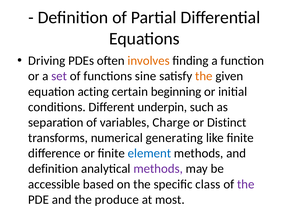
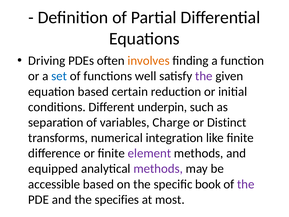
set colour: purple -> blue (59, 76)
sine: sine -> well (146, 76)
the colour: orange -> purple (204, 76)
equation acting: acting -> based (93, 91)
beginning: beginning -> reduction (176, 91)
generating: generating -> integration (174, 138)
element colour: blue -> purple (149, 153)
definition: definition -> equipped (53, 169)
class: class -> book (208, 184)
produce: produce -> specifies (117, 199)
